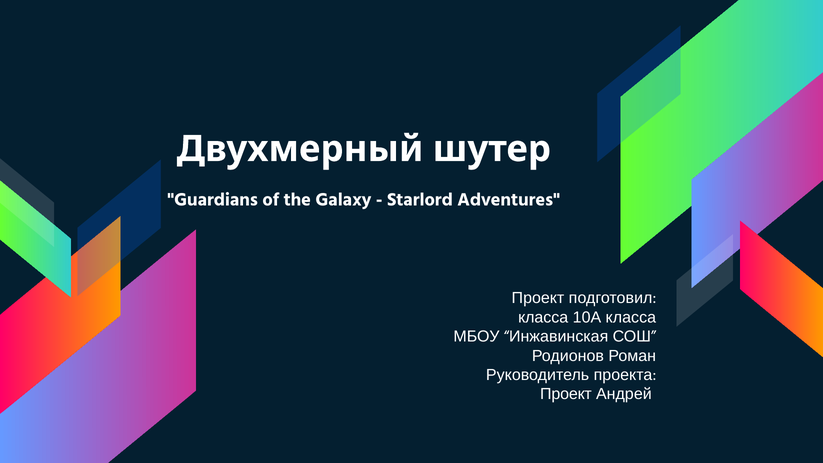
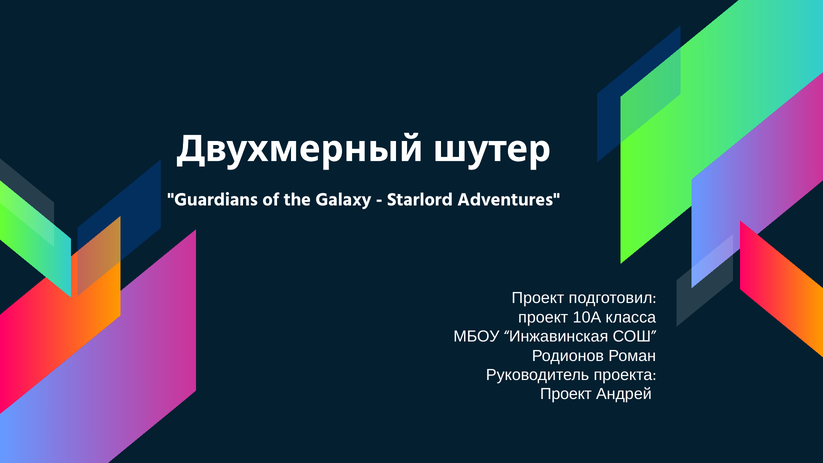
класса: класса -> проект (543, 317)
